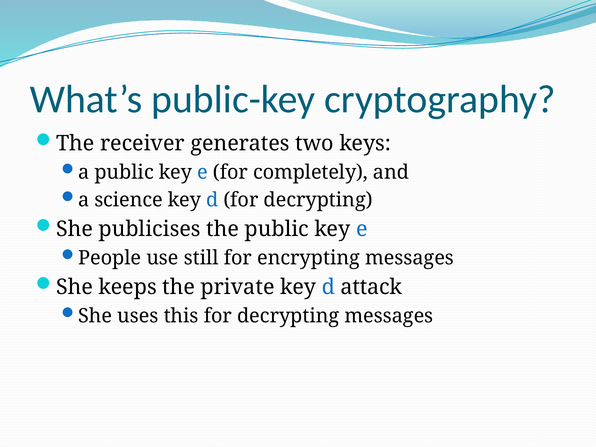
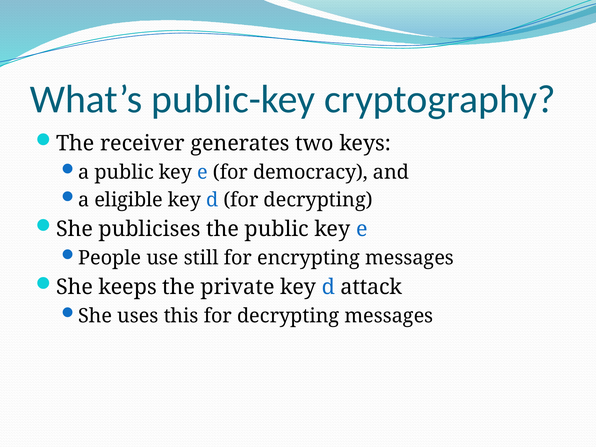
completely: completely -> democracy (311, 172)
science: science -> eligible (129, 200)
